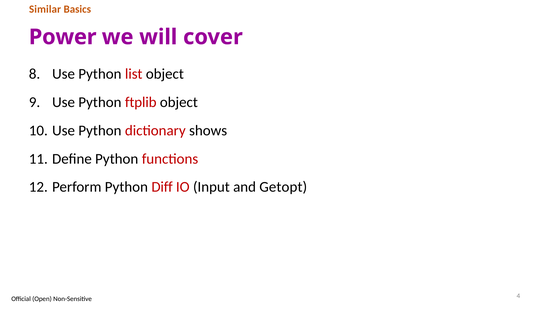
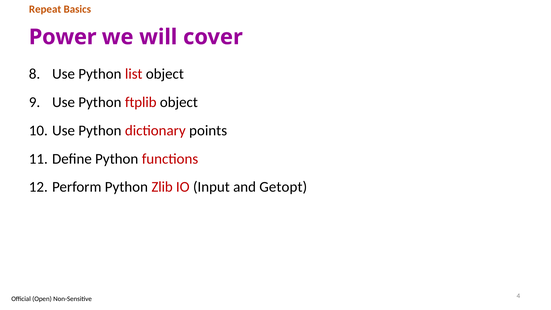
Similar: Similar -> Repeat (45, 9)
shows: shows -> points (208, 131)
Diff: Diff -> Zlib (162, 187)
